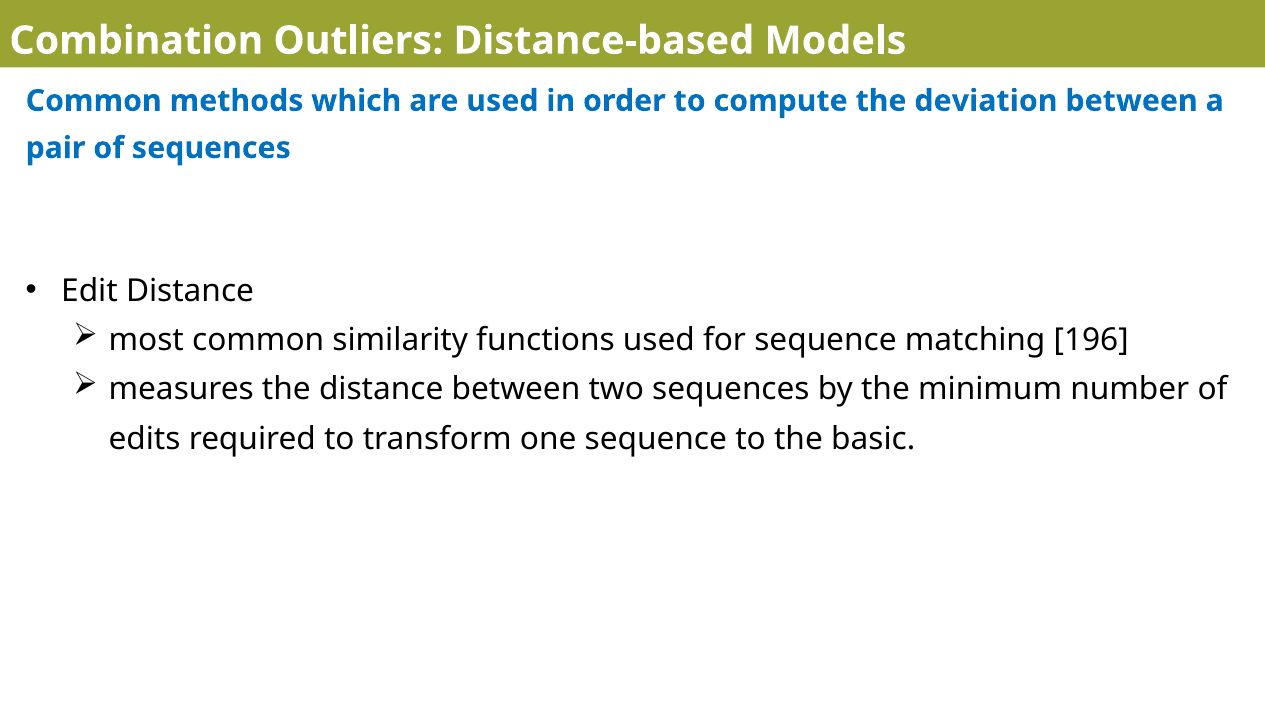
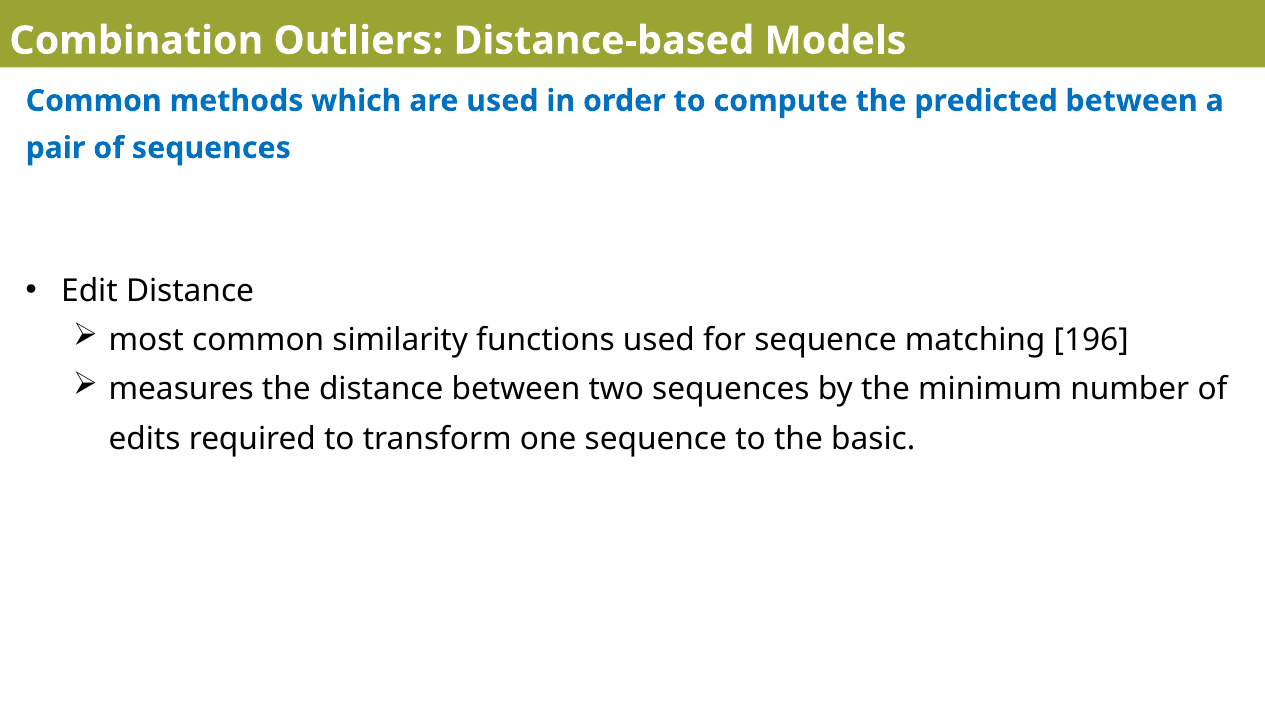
deviation: deviation -> predicted (986, 101)
